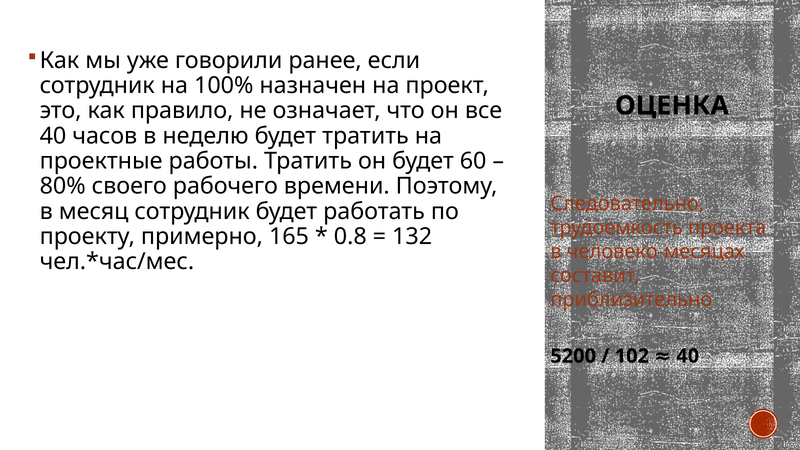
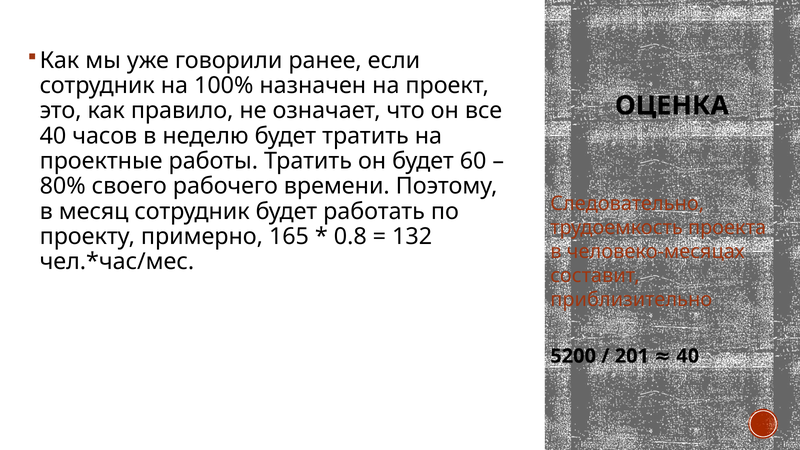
102: 102 -> 201 (632, 356)
